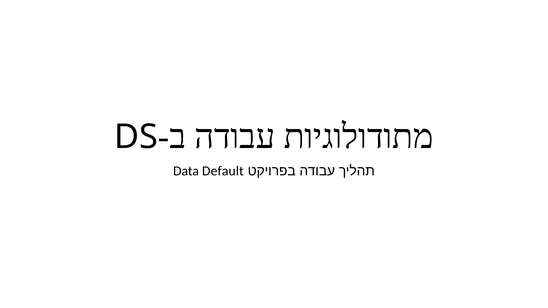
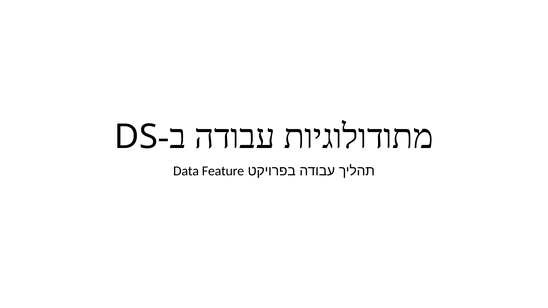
Default: Default -> Feature (223, 171)
